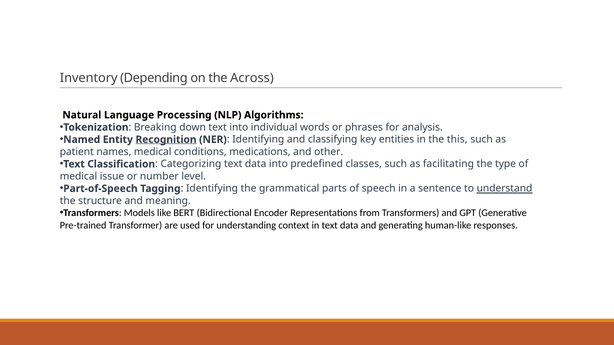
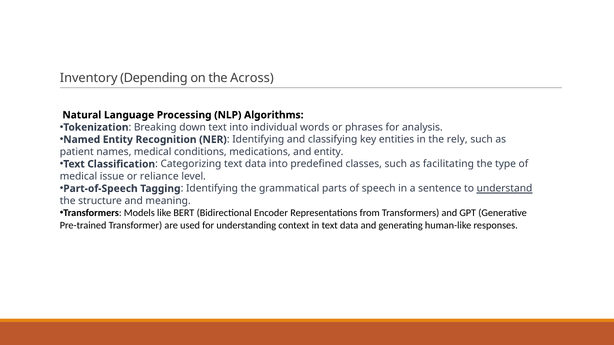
Recognition underline: present -> none (166, 140)
this: this -> rely (457, 140)
and other: other -> entity (329, 152)
number: number -> reliance (159, 176)
